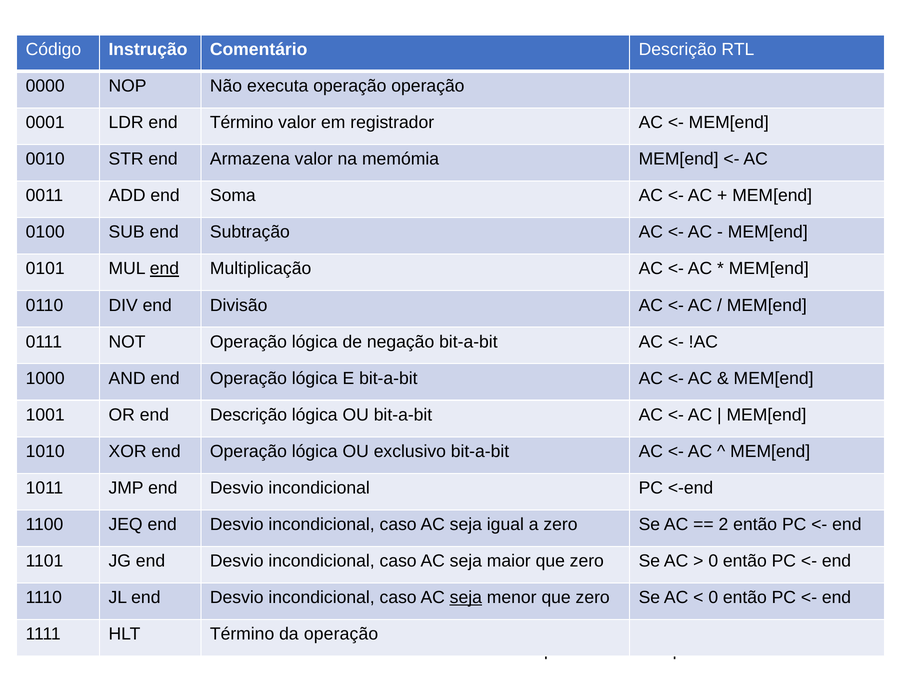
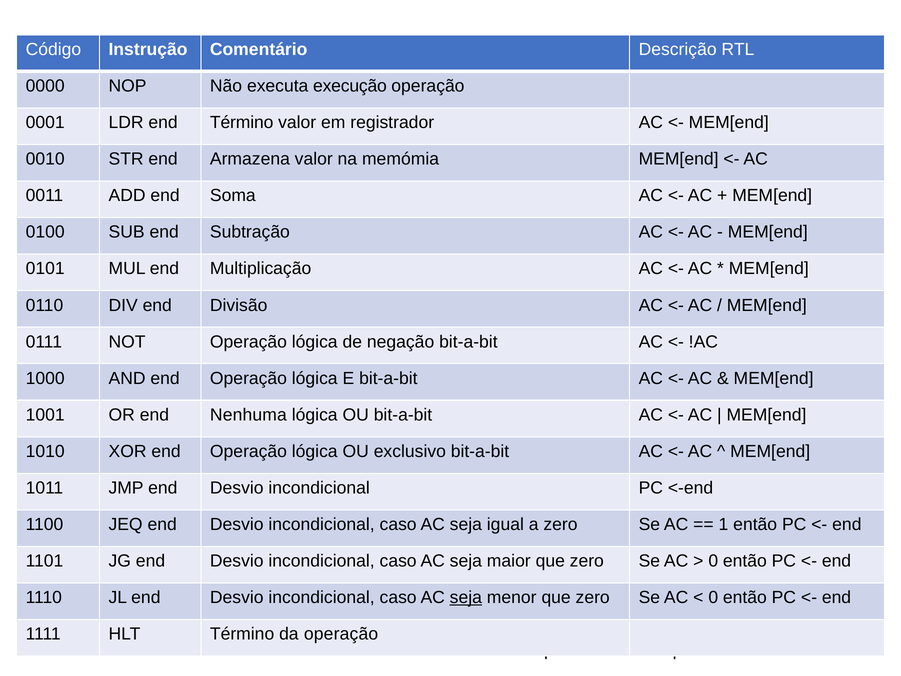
executa operação: operação -> execução (350, 86)
end underline: present -> none (164, 269)
end Descrição: Descrição -> Nenhuma (248, 415)
2: 2 -> 1 (723, 524)
